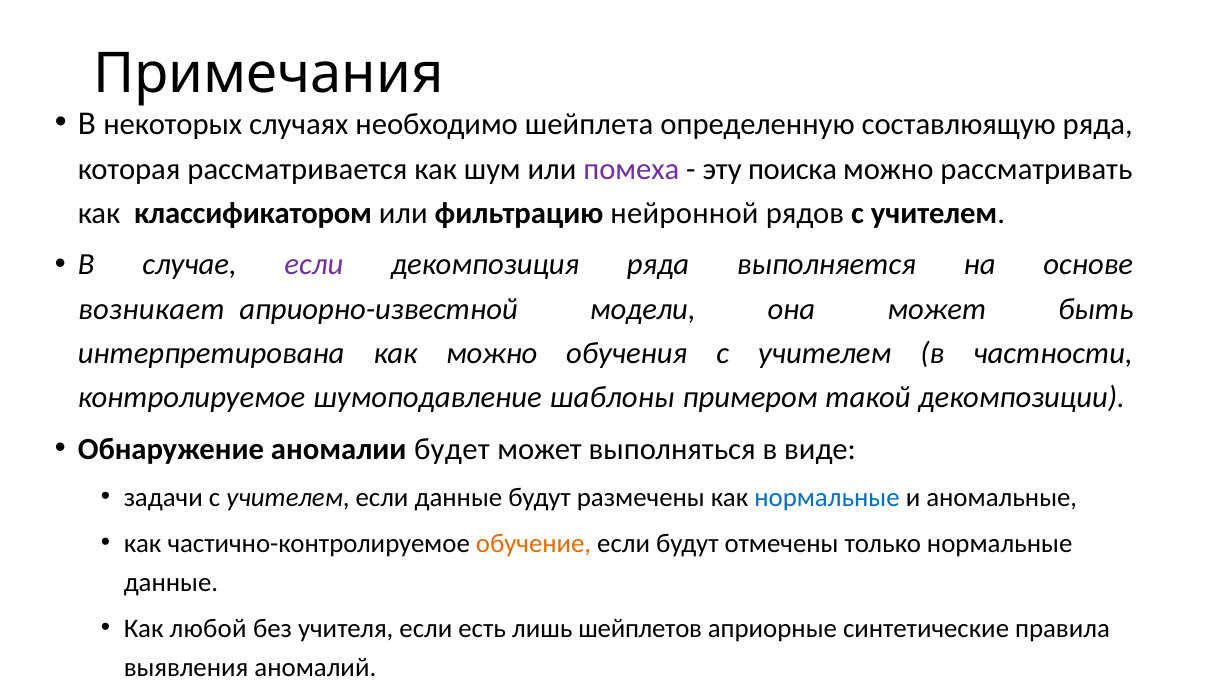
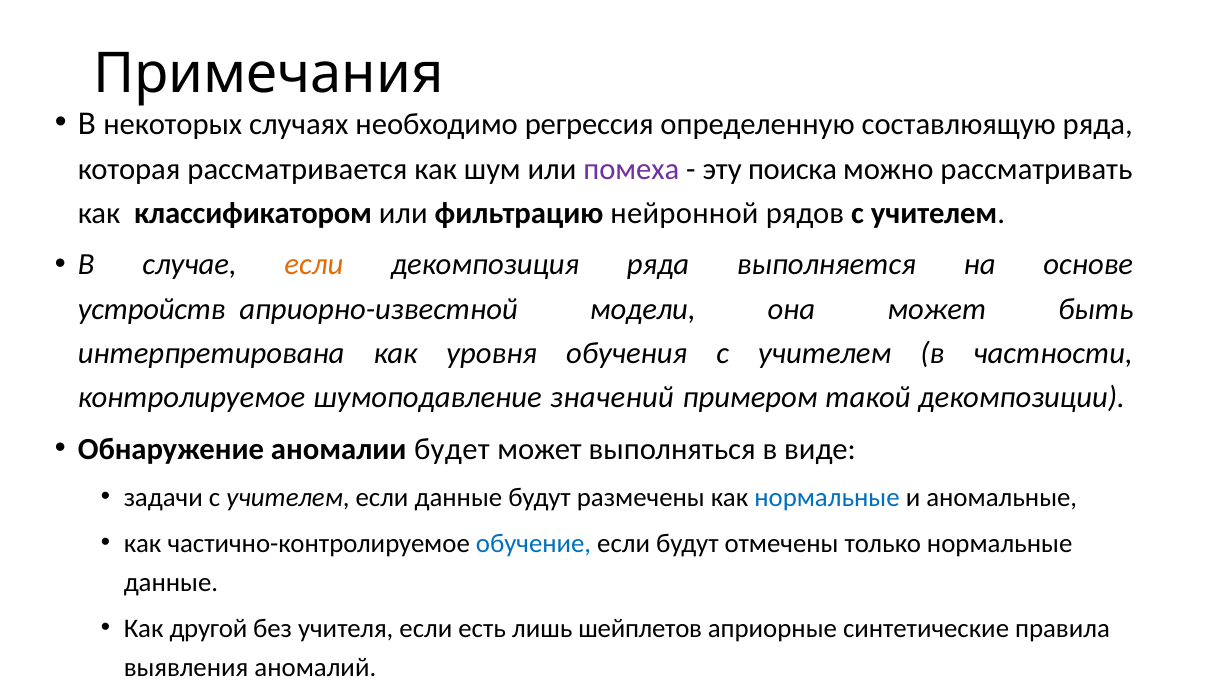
шейплета: шейплета -> регрессия (589, 124)
если colour: purple -> orange (314, 265)
возникает: возникает -> устройств (152, 309)
как можно: можно -> уровня (492, 353)
шаблоны: шаблоны -> значений (612, 397)
обучение colour: orange -> blue (534, 544)
любой: любой -> другой (208, 629)
